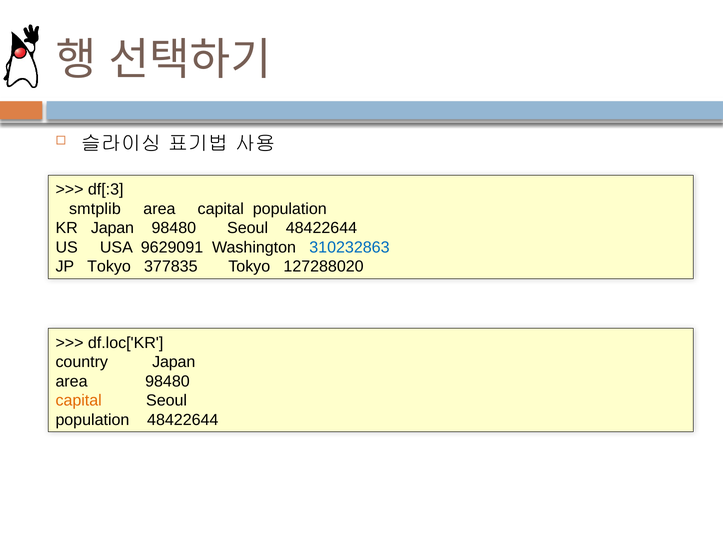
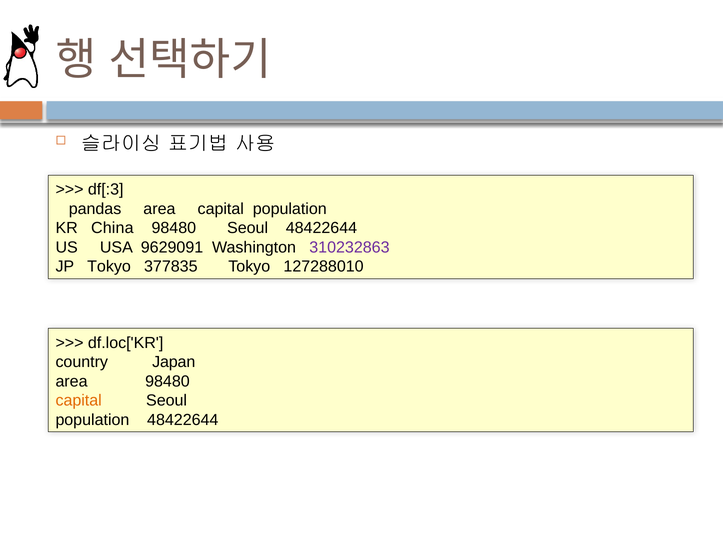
smtplib: smtplib -> pandas (95, 209)
KR Japan: Japan -> China (112, 228)
310232863 colour: blue -> purple (349, 247)
127288020: 127288020 -> 127288010 (324, 267)
